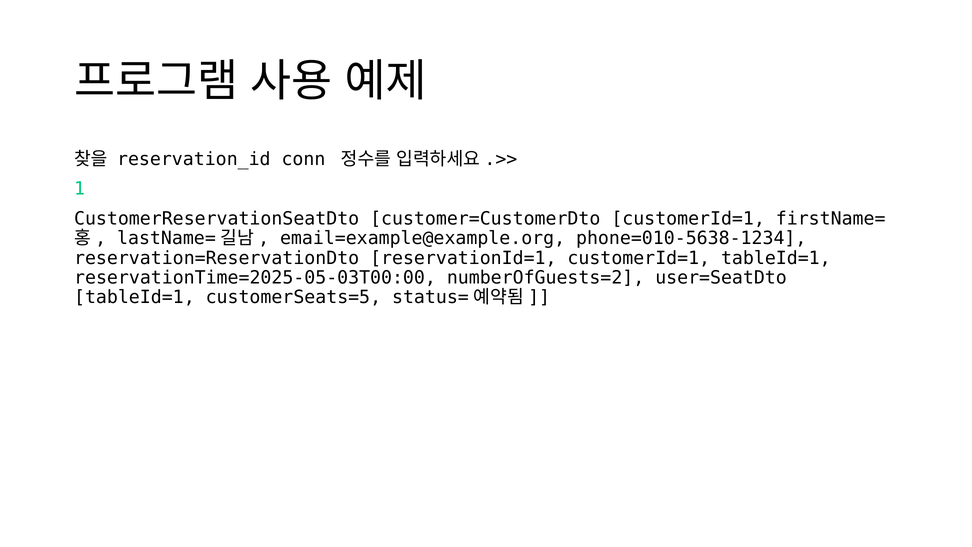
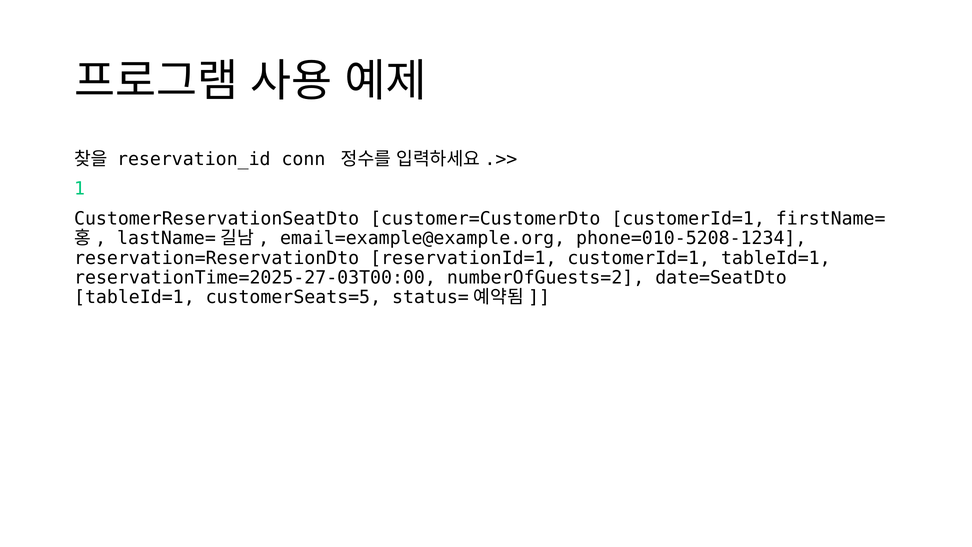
phone=010-5638-1234: phone=010-5638-1234 -> phone=010-5208-1234 (691, 238)
reservationTime=2025-05-03T00:00: reservationTime=2025-05-03T00:00 -> reservationTime=2025-27-03T00:00 (255, 278)
user=SeatDto: user=SeatDto -> date=SeatDto (721, 278)
